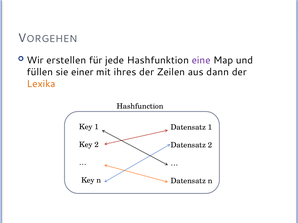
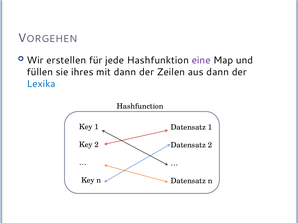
einer: einer -> ihres (82, 72)
mit ihres: ihres -> dann (125, 72)
Lexika colour: orange -> blue (41, 84)
